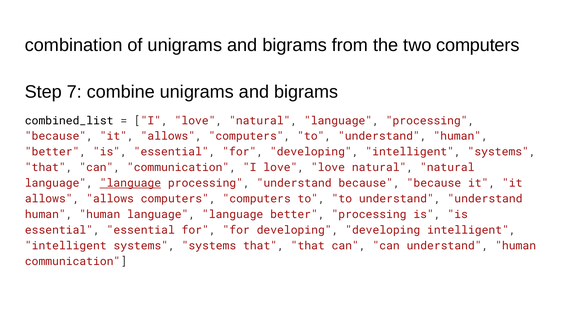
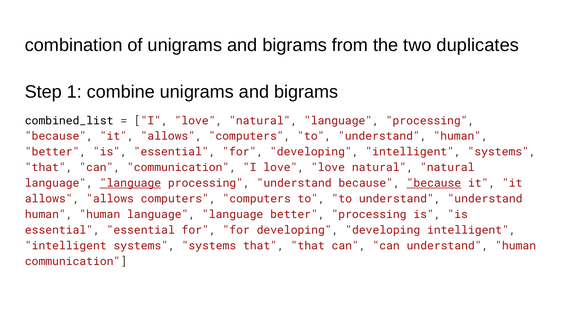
two computers: computers -> duplicates (478, 45)
7: 7 -> 1 (74, 92)
because underline: none -> present (434, 183)
